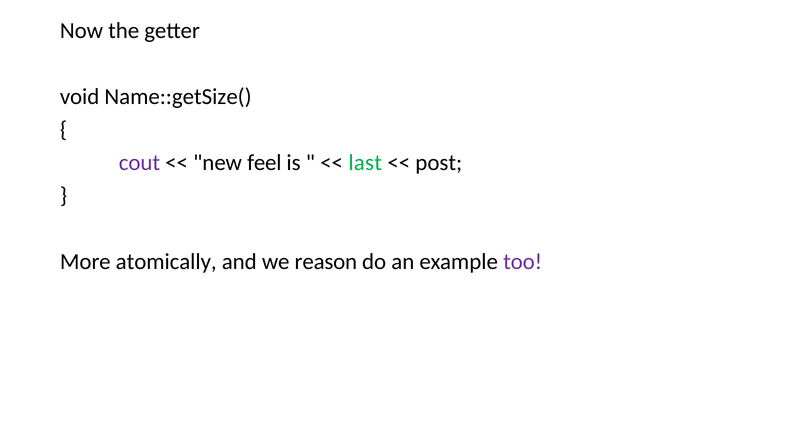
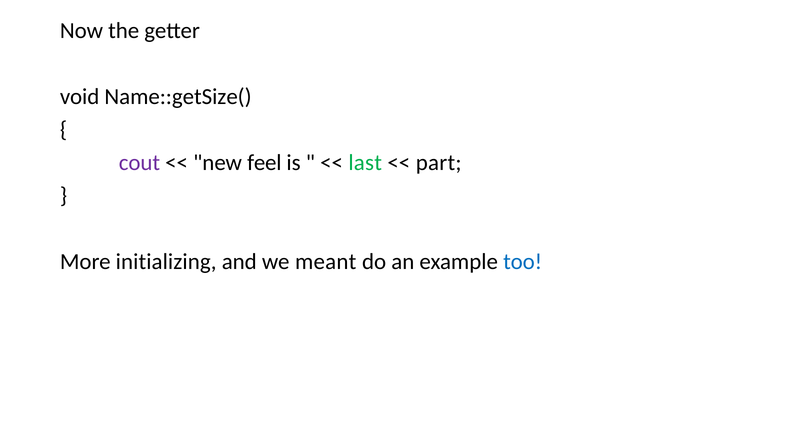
post: post -> part (439, 163)
atomically: atomically -> initializing (166, 262)
reason: reason -> meant (326, 262)
too colour: purple -> blue (523, 262)
